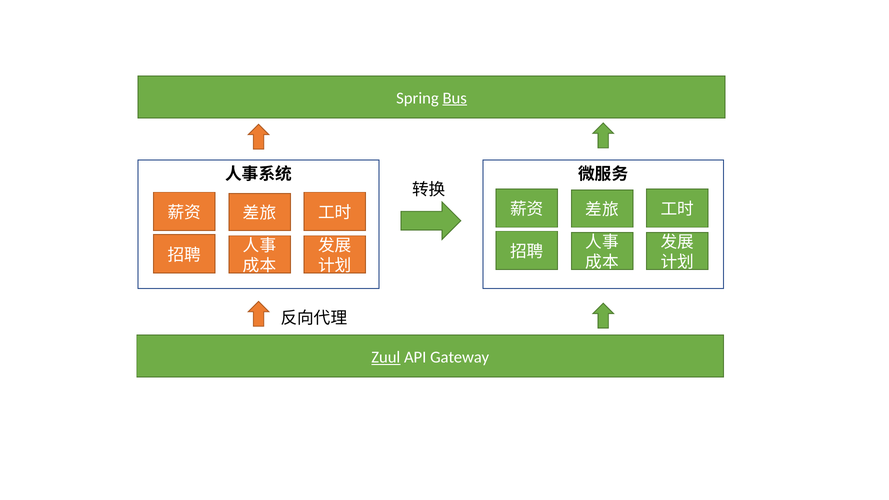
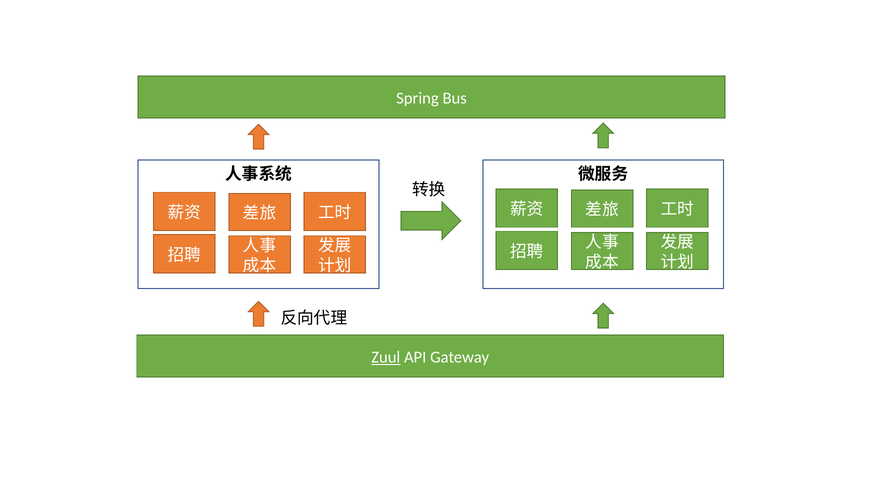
Bus underline: present -> none (455, 98)
